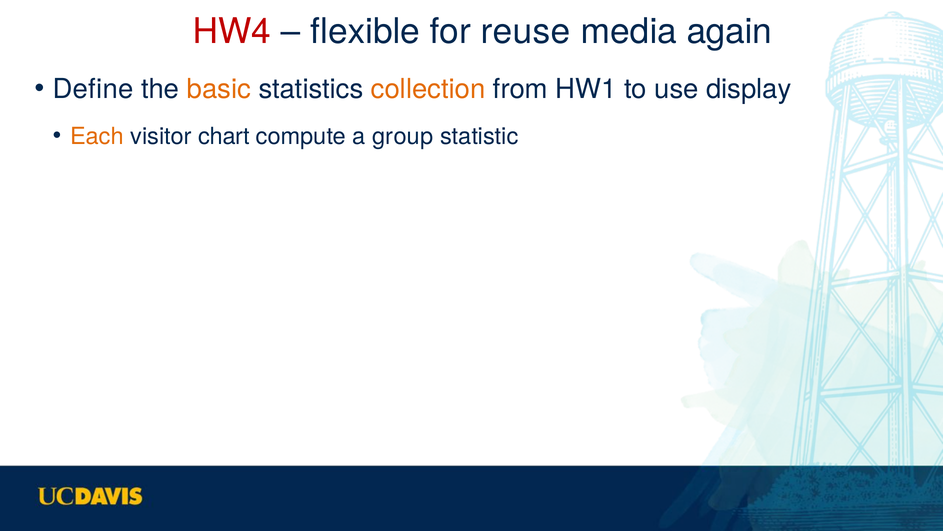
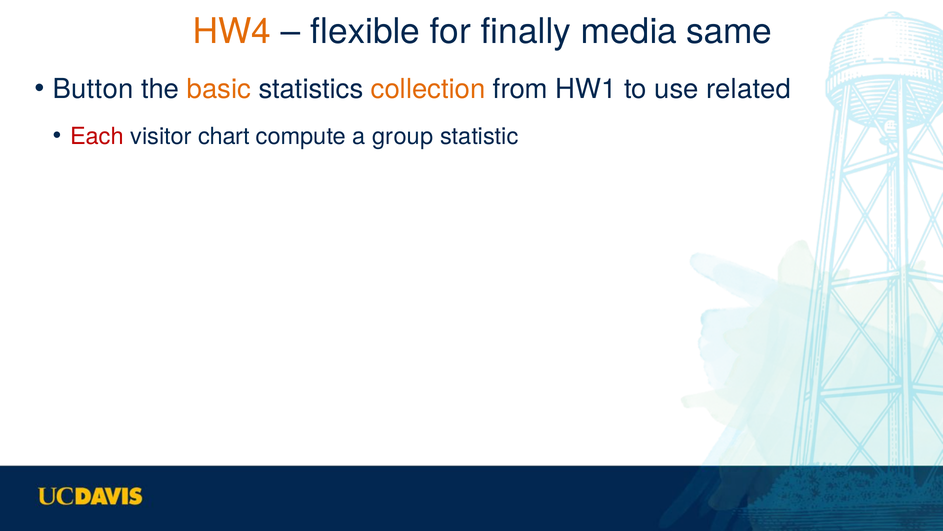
HW4 colour: red -> orange (232, 32)
reuse: reuse -> finally (526, 32)
again: again -> same (729, 32)
Define: Define -> Button (93, 89)
display: display -> related (749, 89)
Each colour: orange -> red (97, 136)
